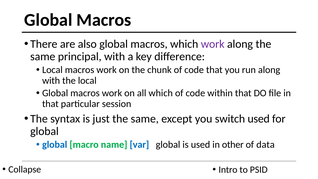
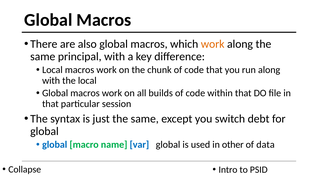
work colour: purple -> orange (213, 44)
all which: which -> builds (161, 93)
switch used: used -> debt (259, 119)
